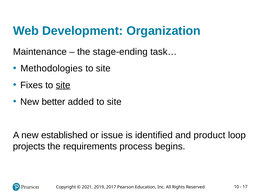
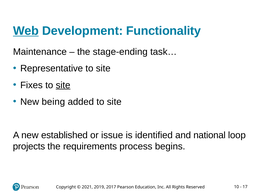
Web underline: none -> present (26, 31)
Organization: Organization -> Functionality (164, 31)
Methodologies: Methodologies -> Representative (52, 68)
better: better -> being (53, 102)
product: product -> national (210, 135)
